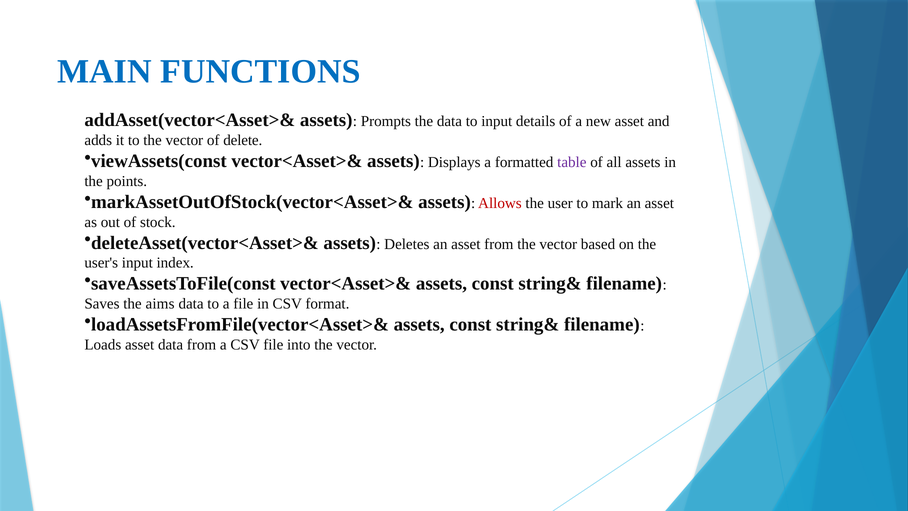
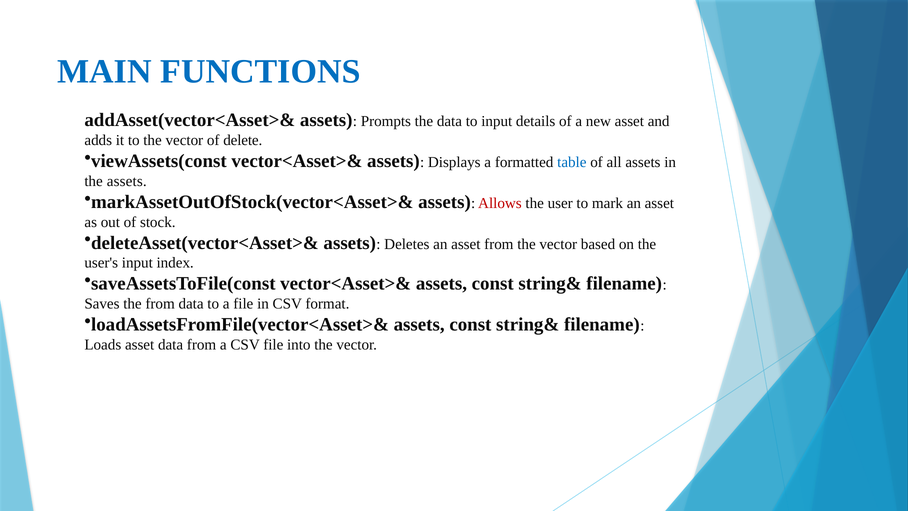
table colour: purple -> blue (572, 162)
the points: points -> assets (127, 181)
the aims: aims -> from (160, 304)
